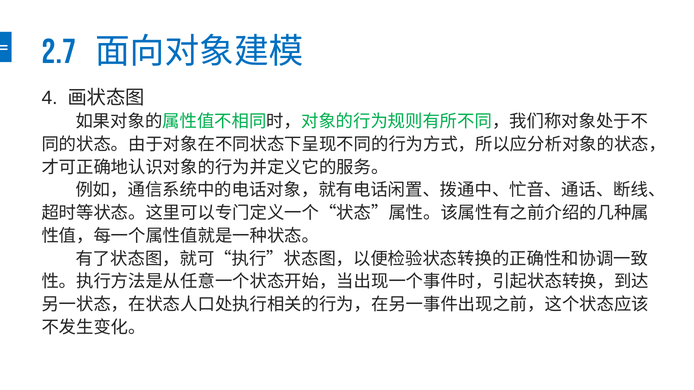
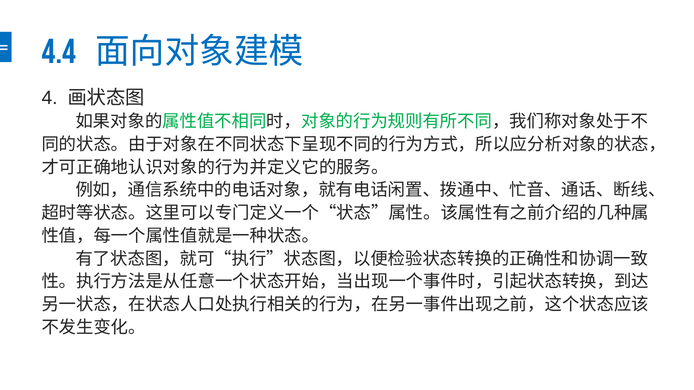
2.7: 2.7 -> 4.4 (59, 52)
